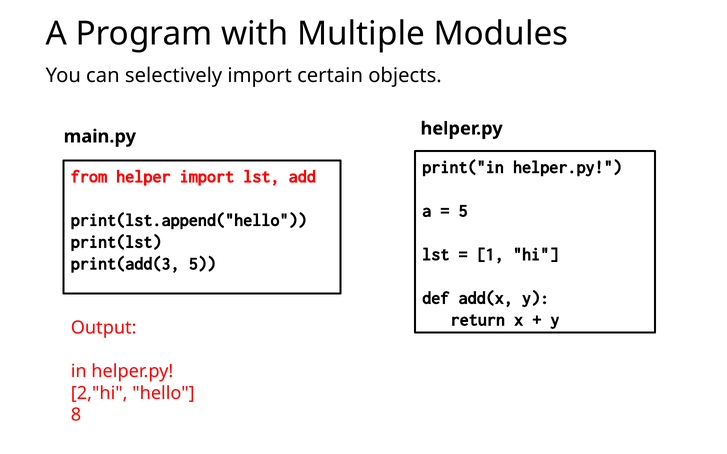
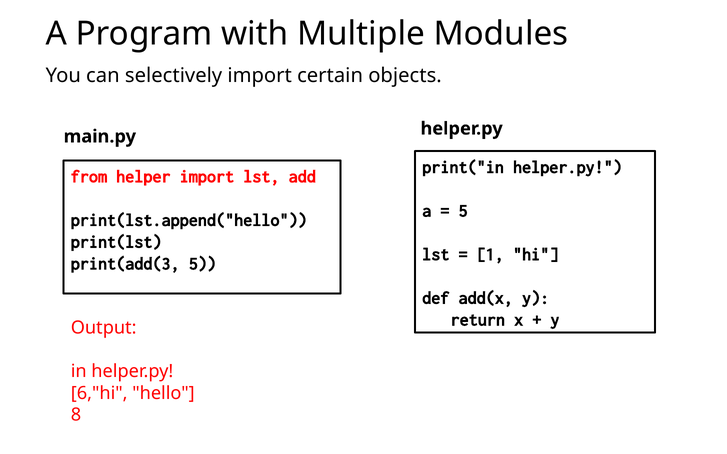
2,"hi: 2,"hi -> 6,"hi (99, 394)
